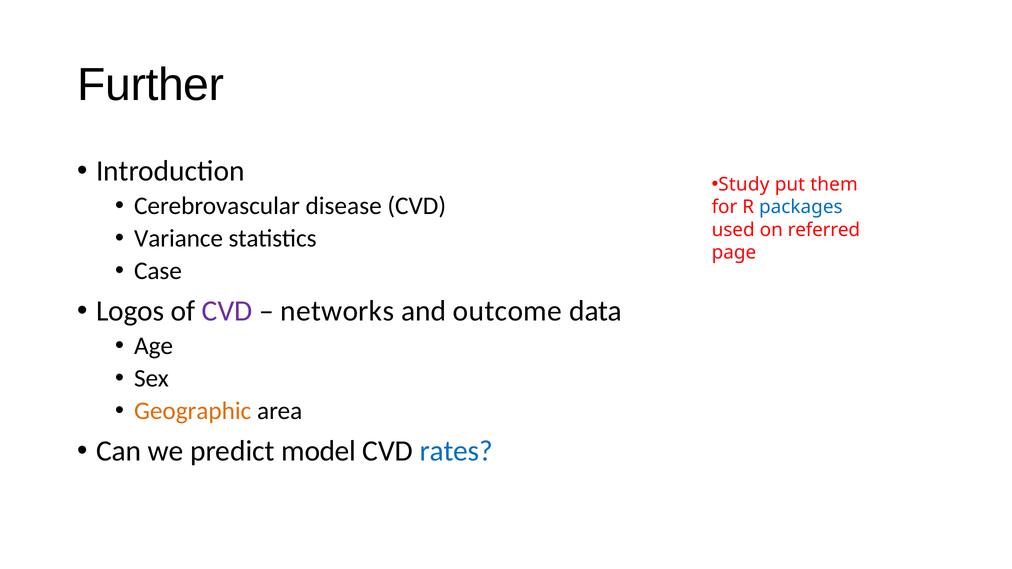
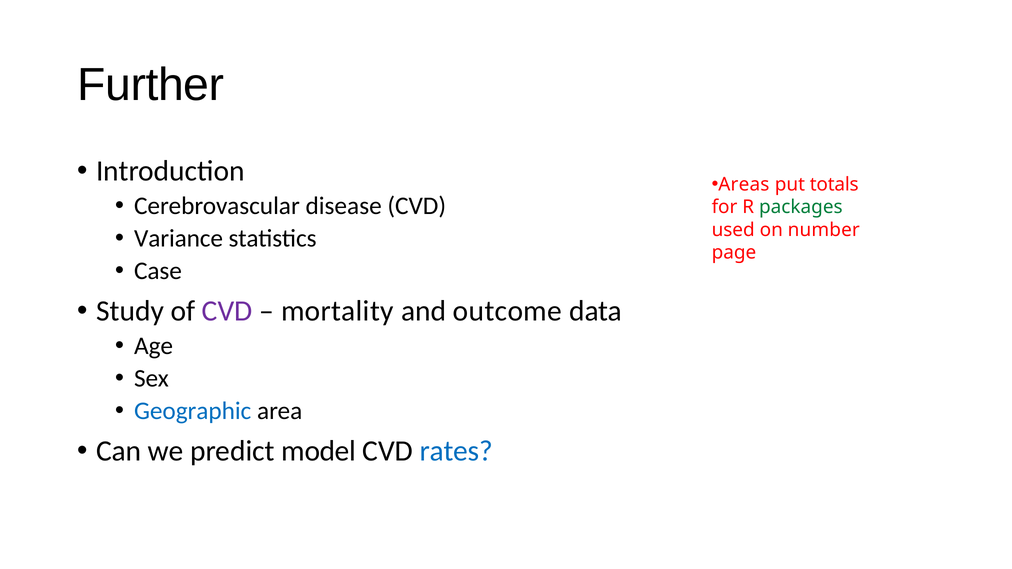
Study: Study -> Areas (744, 185)
them: them -> totals (834, 185)
packages colour: blue -> green (801, 207)
referred: referred -> number (824, 230)
Logos: Logos -> Study (130, 311)
networks: networks -> mortality (337, 311)
Geographic colour: orange -> blue (193, 411)
